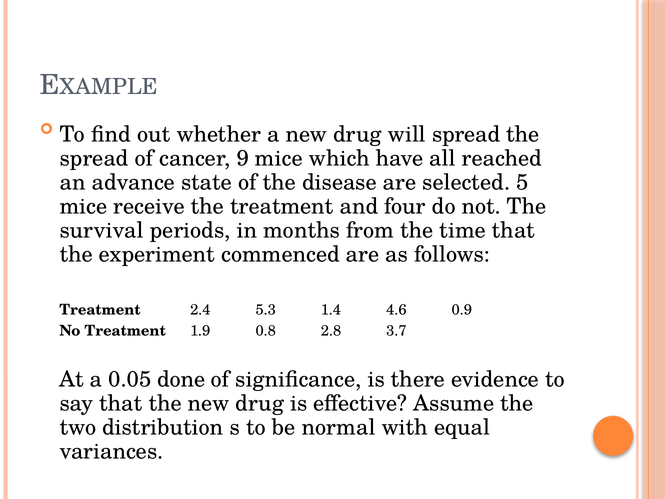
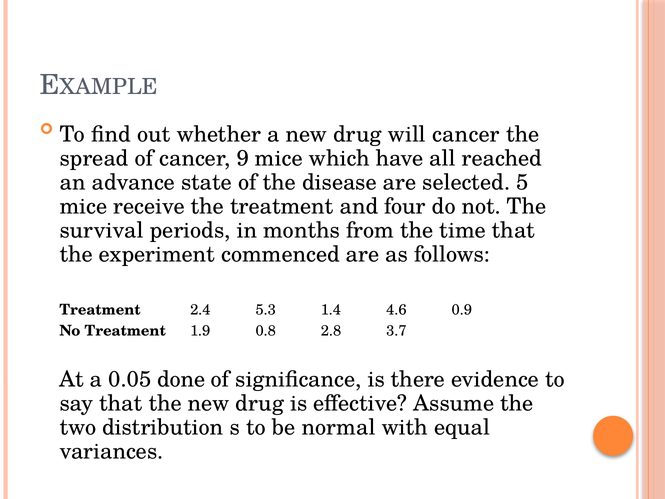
will spread: spread -> cancer (466, 135)
